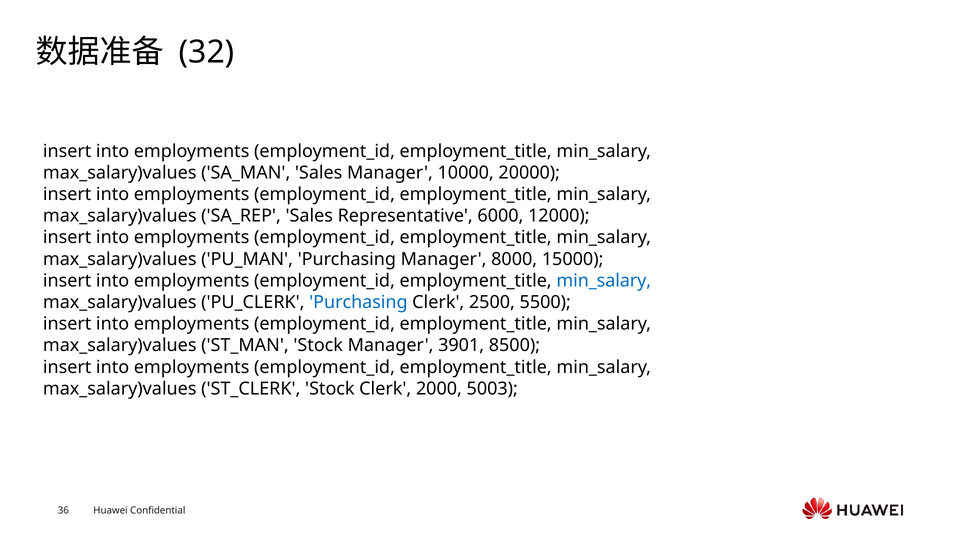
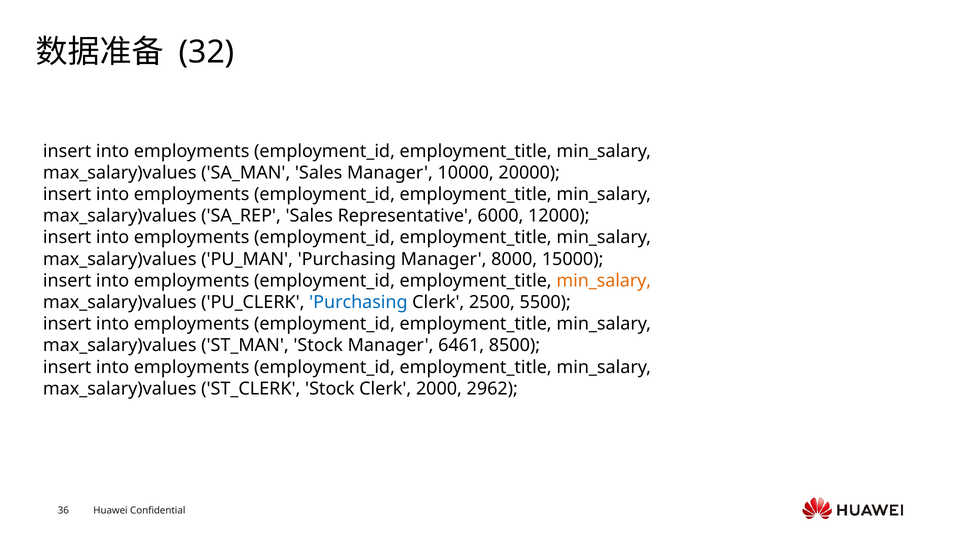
min_salary colour: blue -> orange (604, 281)
3901: 3901 -> 6461 (461, 346)
5003: 5003 -> 2962 (492, 389)
